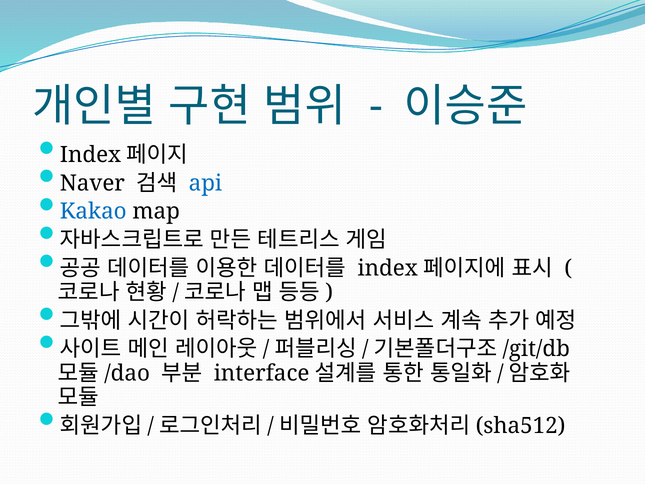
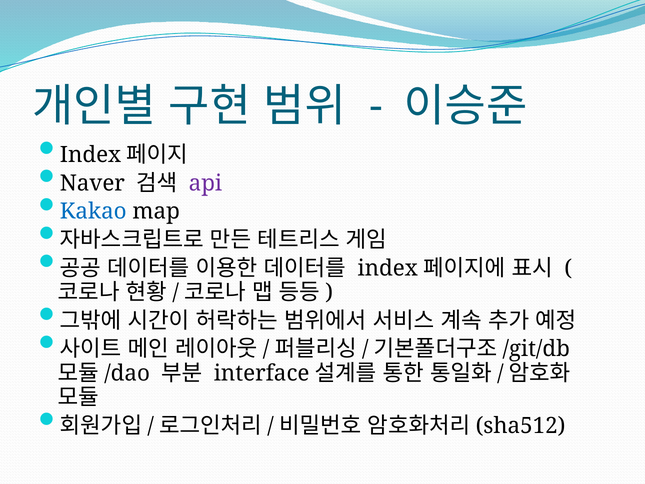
api colour: blue -> purple (205, 183)
